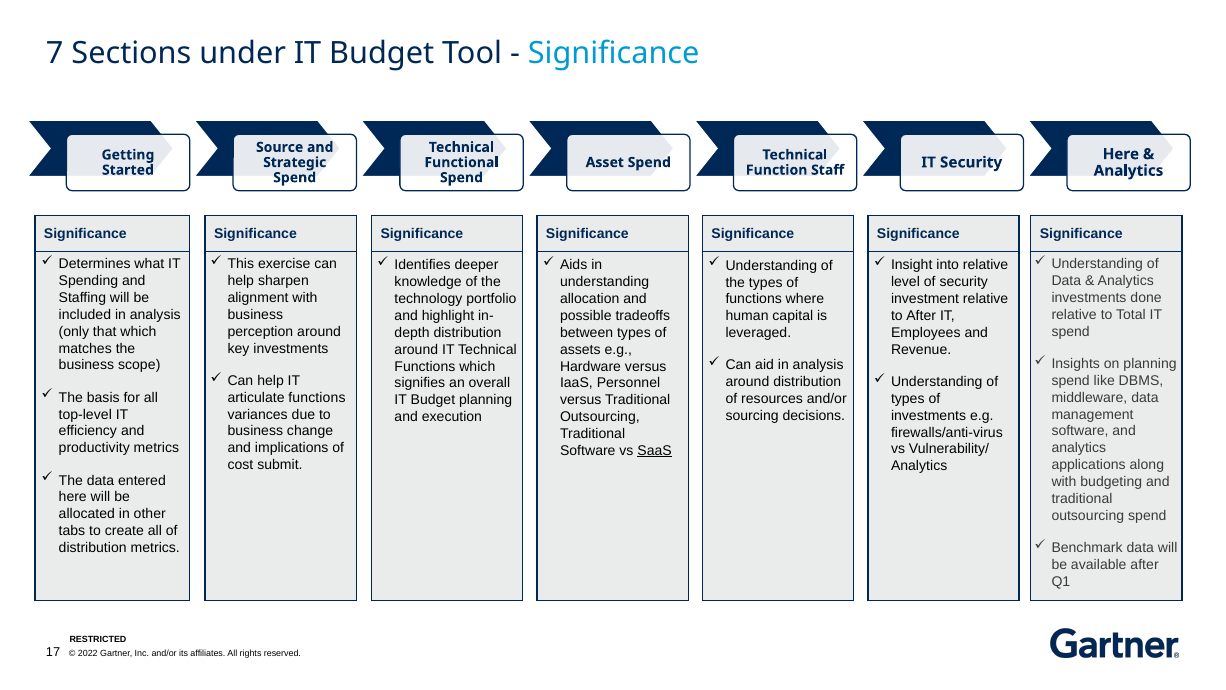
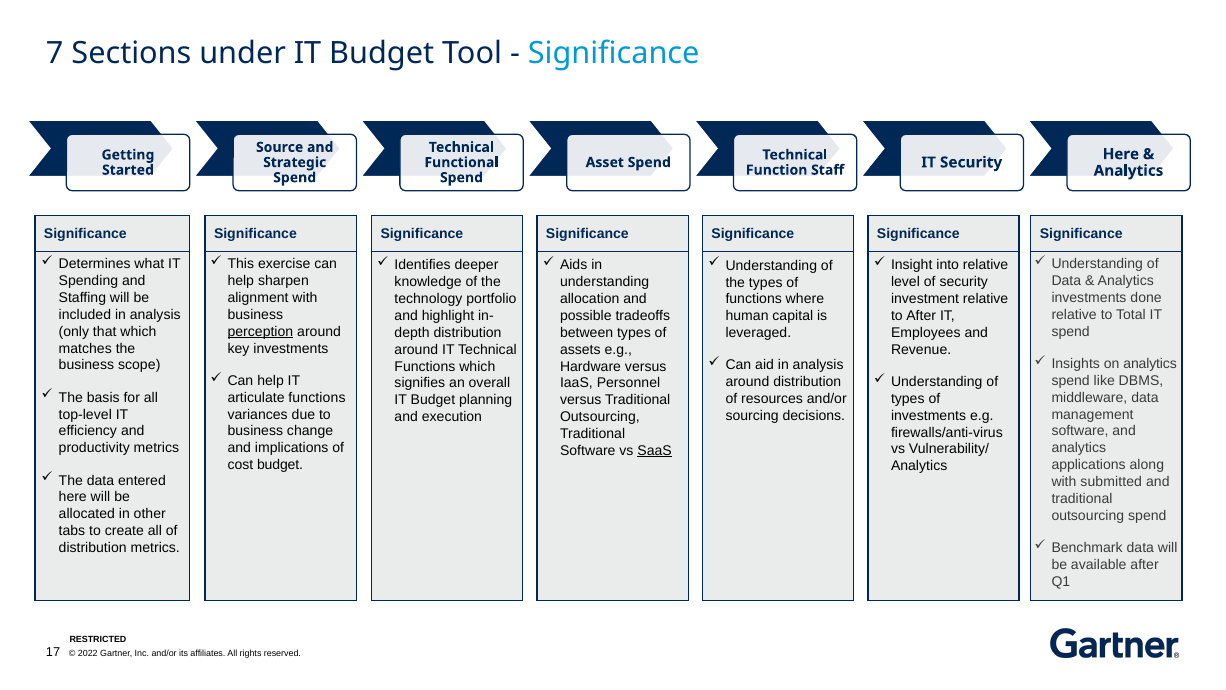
perception underline: none -> present (260, 331)
on planning: planning -> analytics (1150, 364)
cost submit: submit -> budget (280, 465)
budgeting: budgeting -> submitted (1111, 482)
